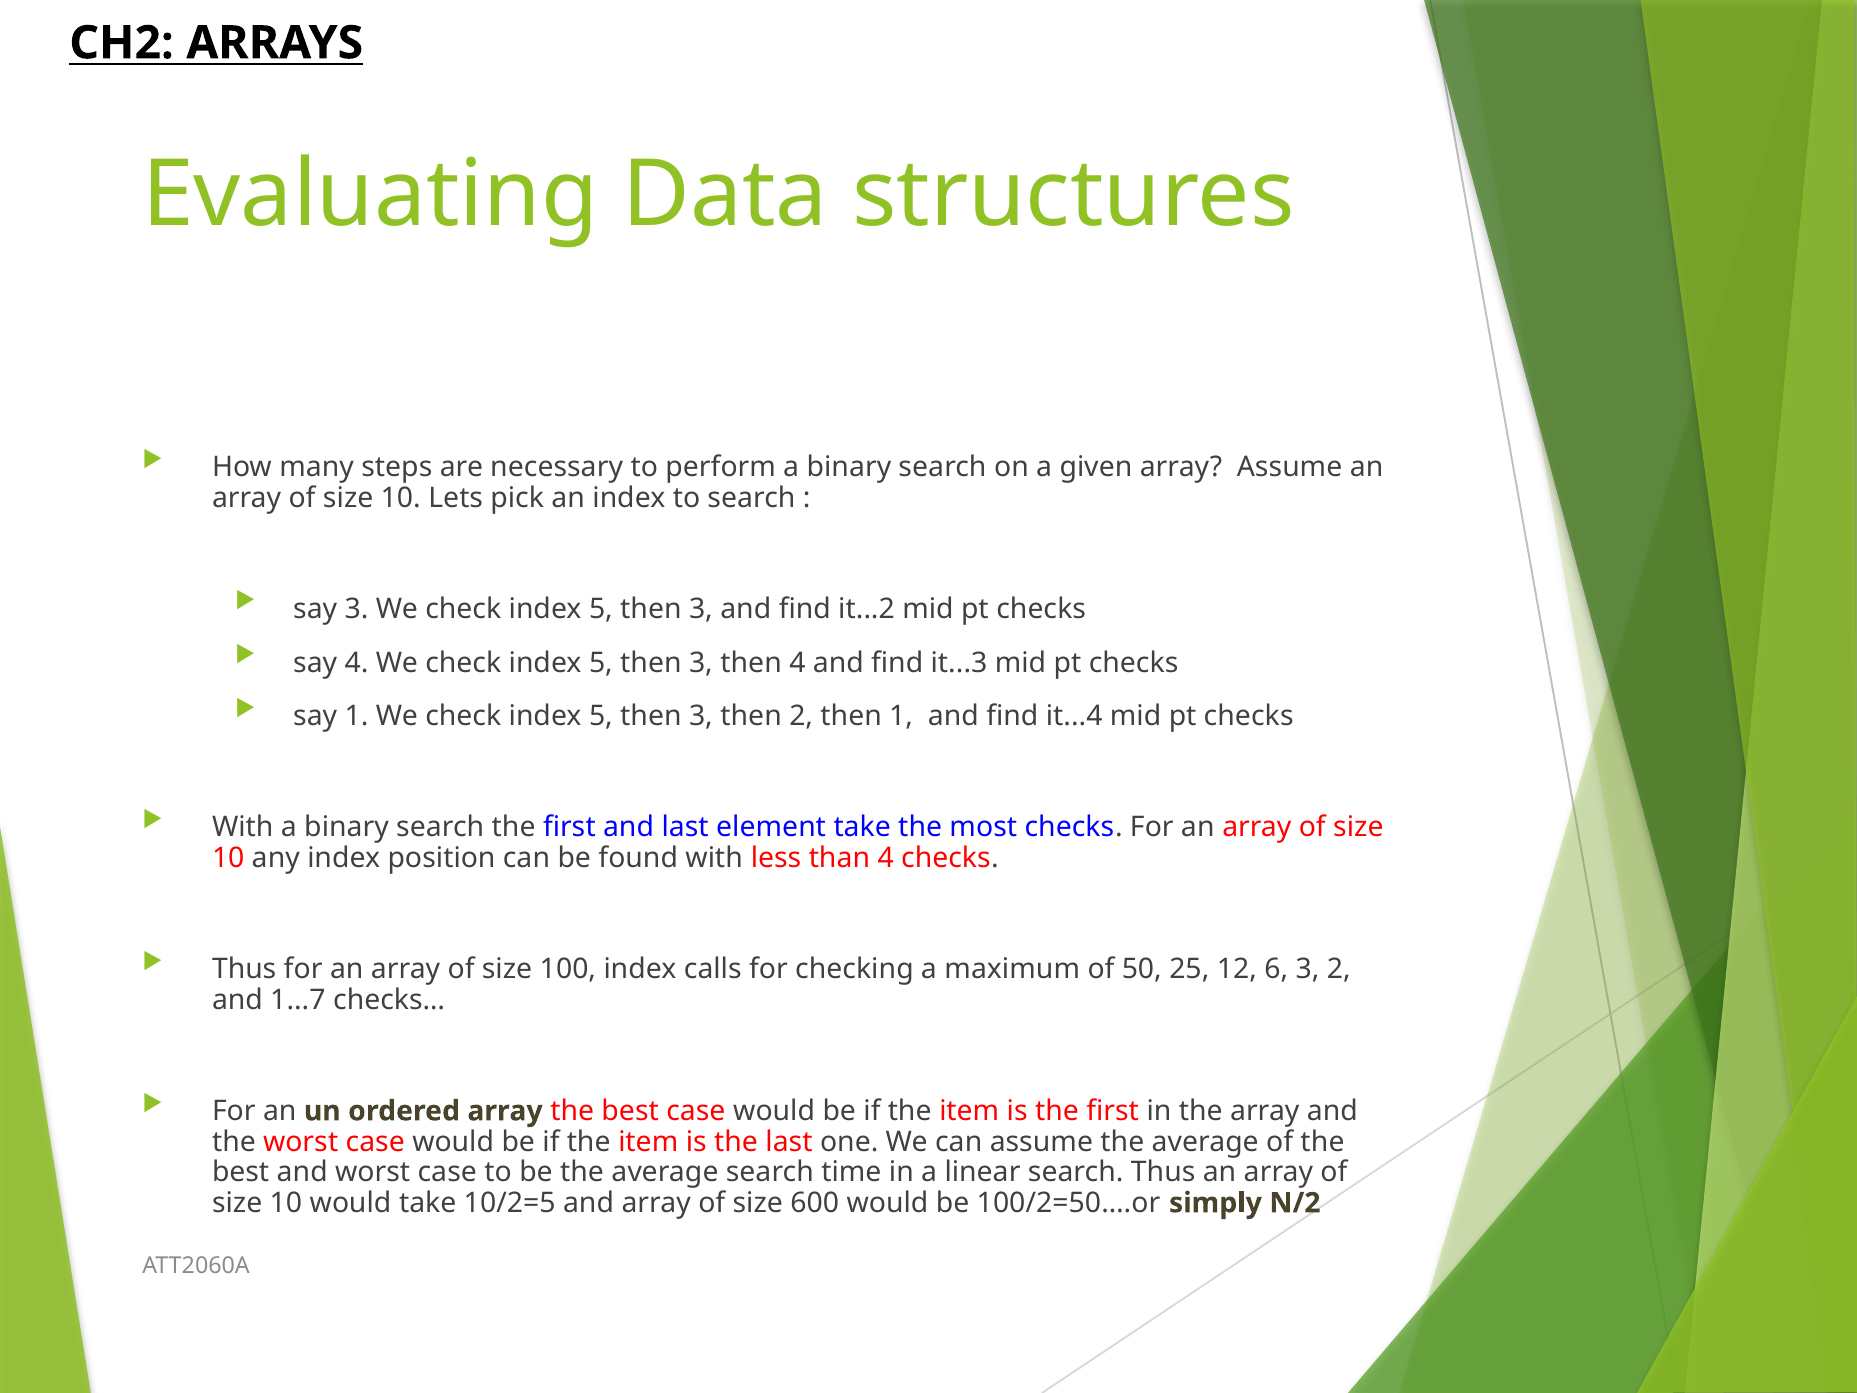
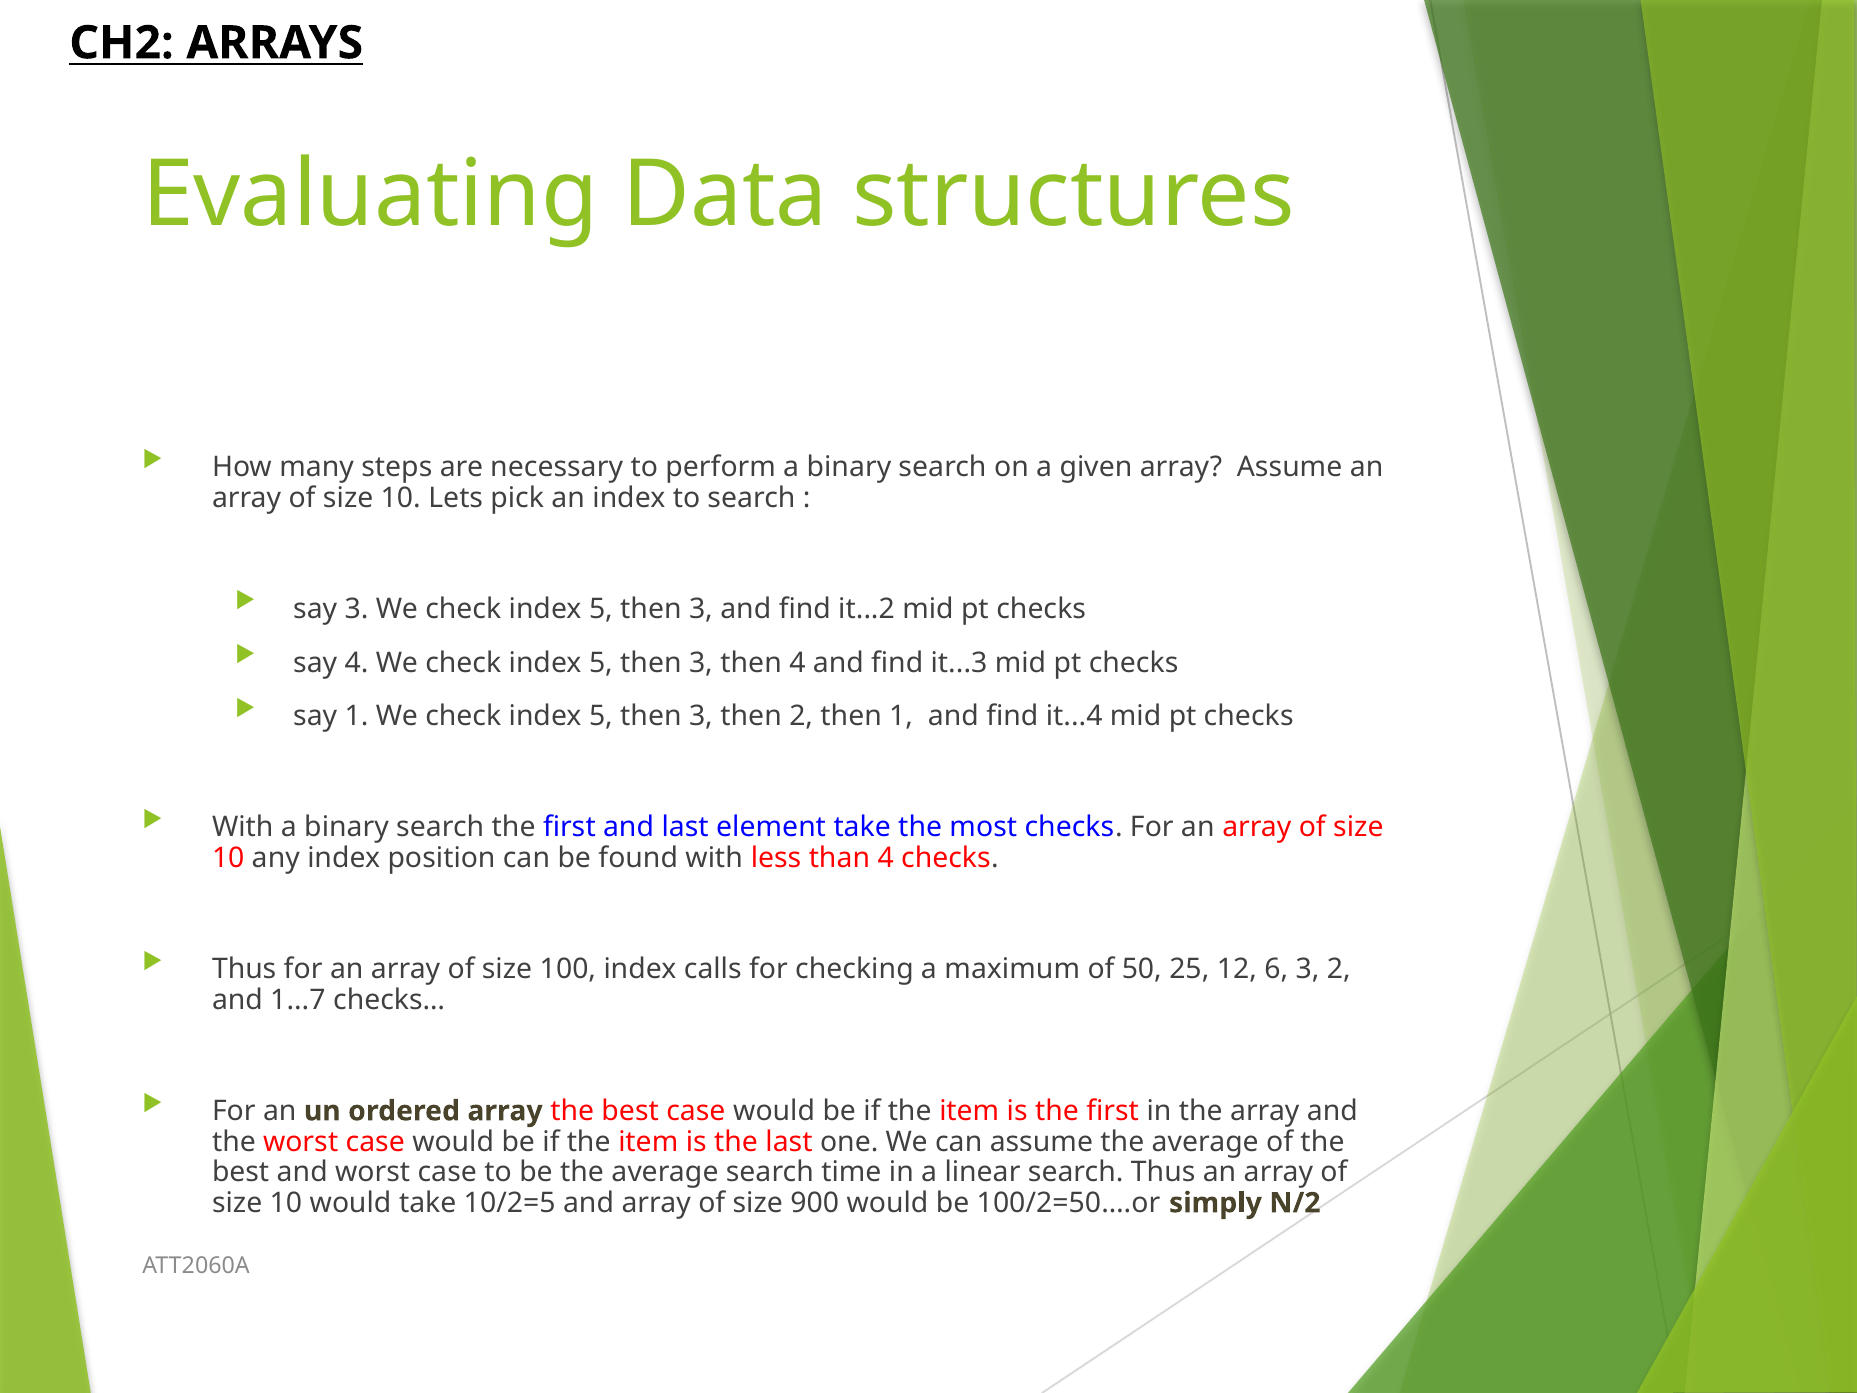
600: 600 -> 900 (815, 1203)
